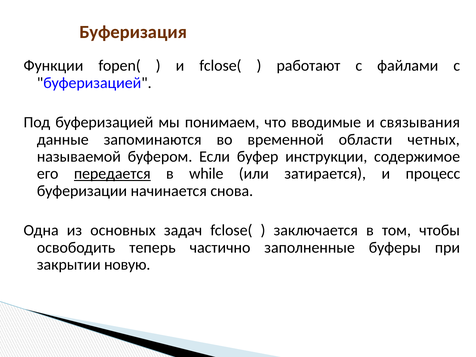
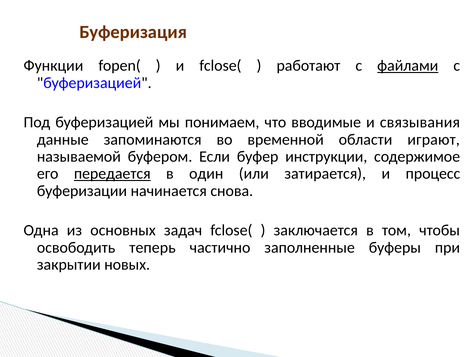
файлами underline: none -> present (408, 66)
четных: четных -> играют (434, 139)
while: while -> один (206, 174)
новую: новую -> новых (127, 265)
